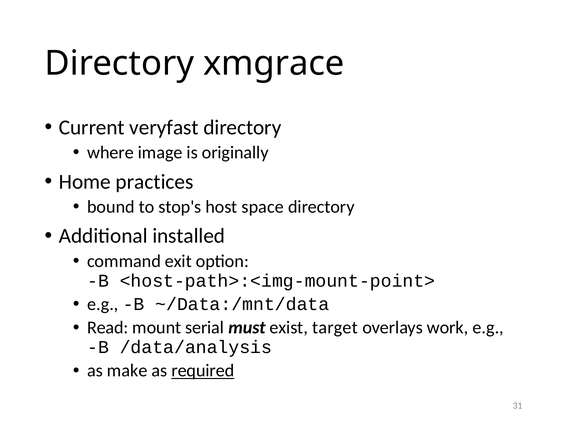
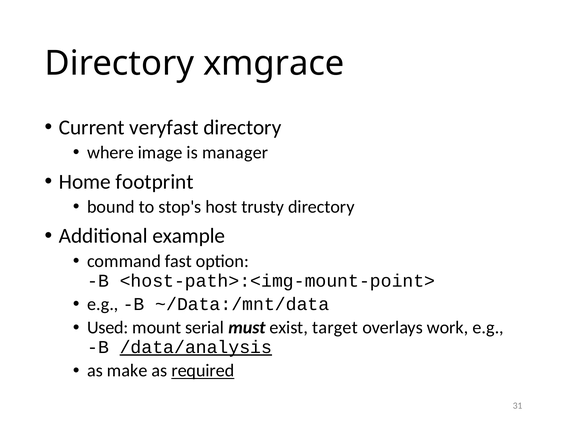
originally: originally -> manager (235, 153)
practices: practices -> footprint (155, 182)
space: space -> trusty (263, 207)
installed: installed -> example (189, 236)
exit: exit -> fast (178, 261)
Read: Read -> Used (108, 328)
/data/analysis underline: none -> present (196, 347)
